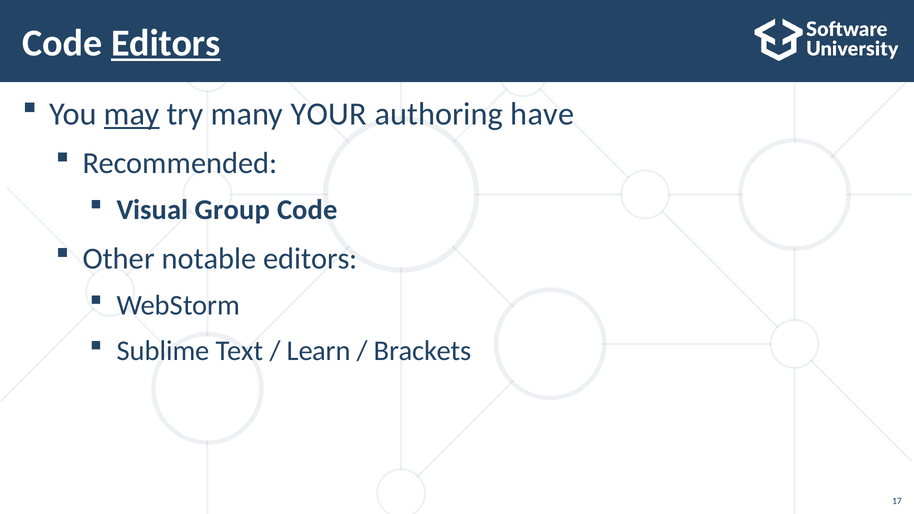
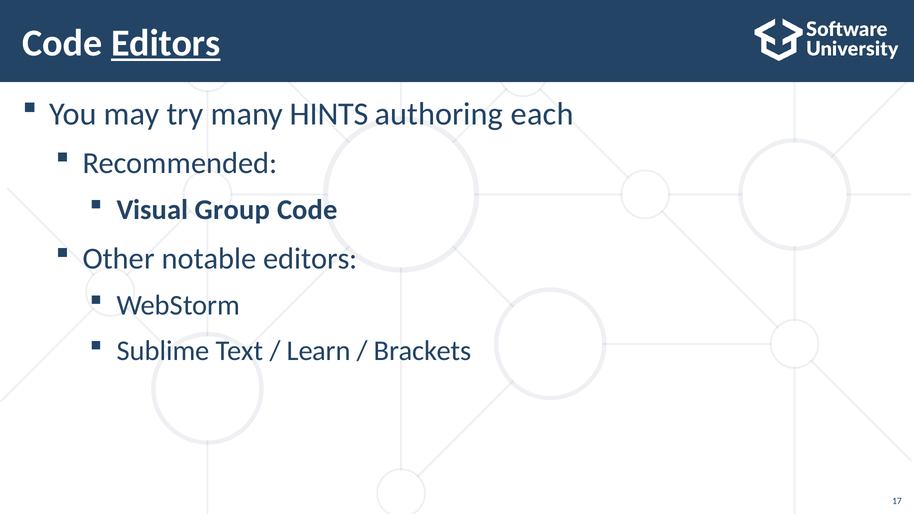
may underline: present -> none (132, 114)
YOUR: YOUR -> HINTS (329, 114)
have: have -> each (542, 114)
